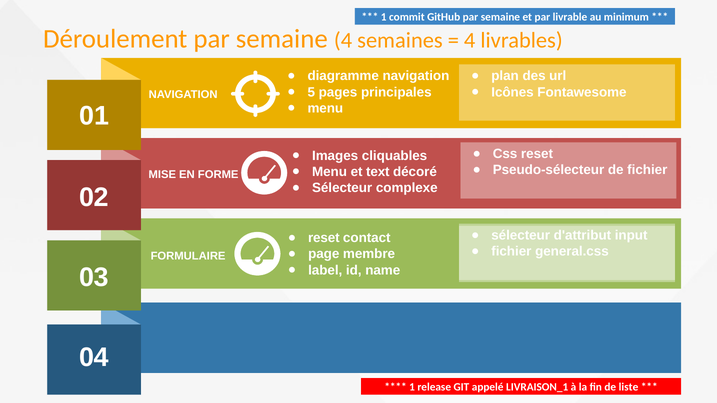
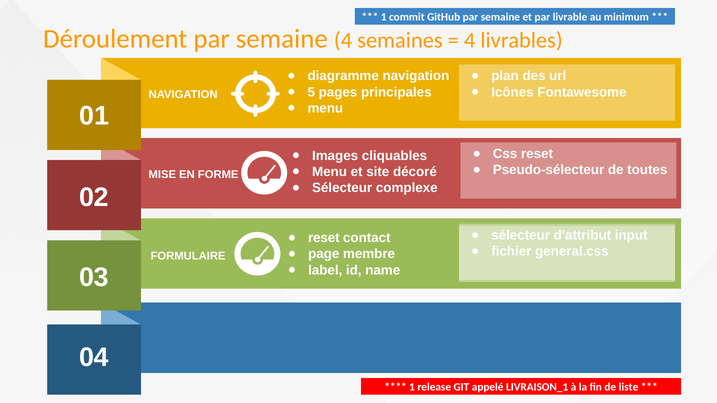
de fichier: fichier -> toutes (647, 170)
text: text -> site (378, 172)
